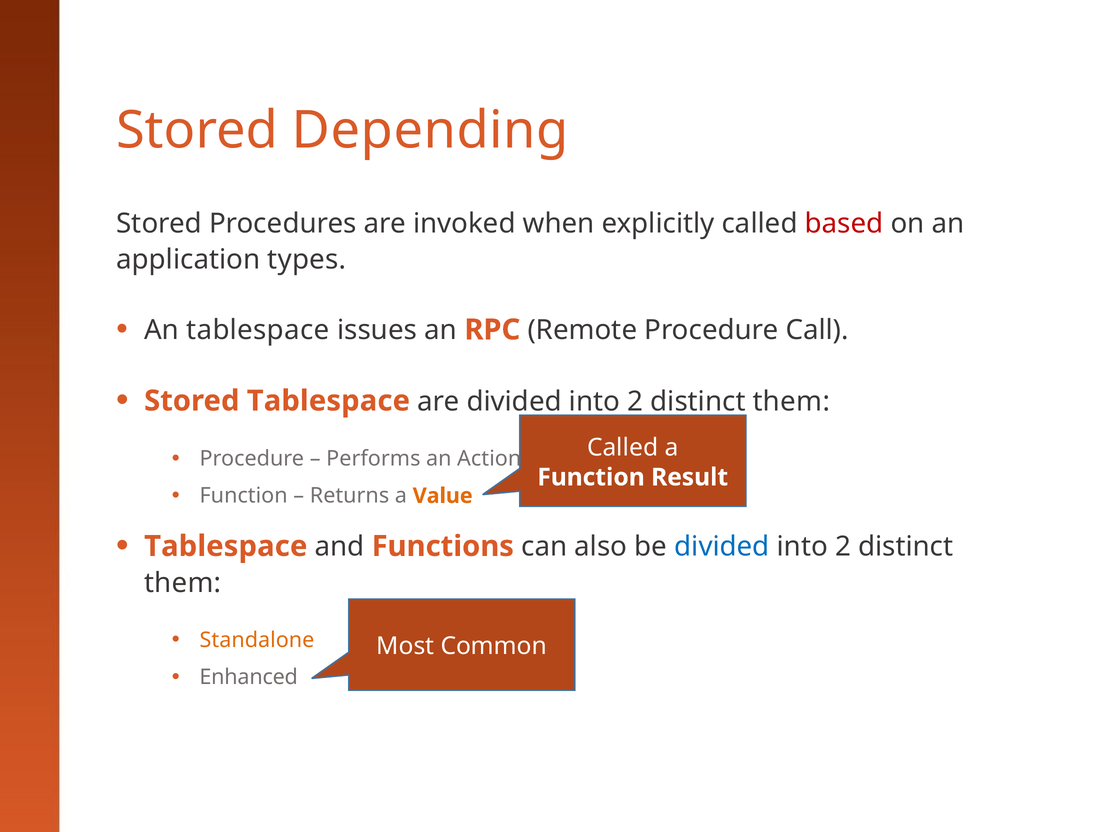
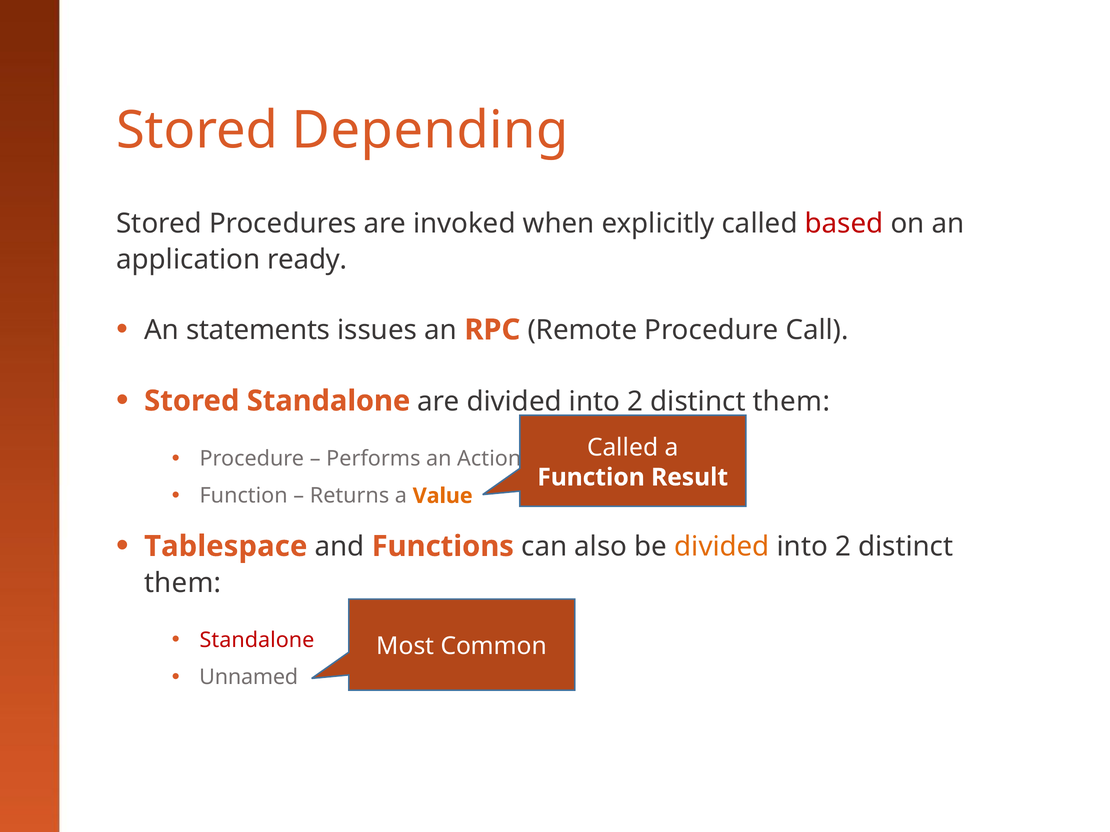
types: types -> ready (307, 260)
An tablespace: tablespace -> statements (258, 330)
Stored Tablespace: Tablespace -> Standalone (329, 401)
divided colour: blue -> orange (722, 547)
Standalone colour: orange -> red (257, 640)
Enhanced: Enhanced -> Unnamed (249, 678)
